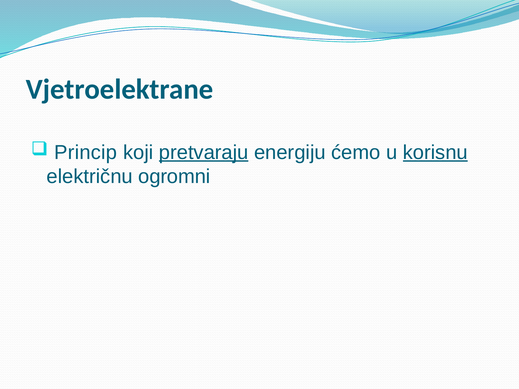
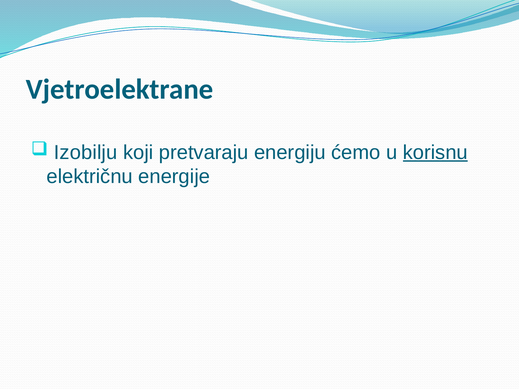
Princip: Princip -> Izobilju (86, 152)
pretvaraju underline: present -> none (204, 152)
ogromni: ogromni -> energije (174, 177)
